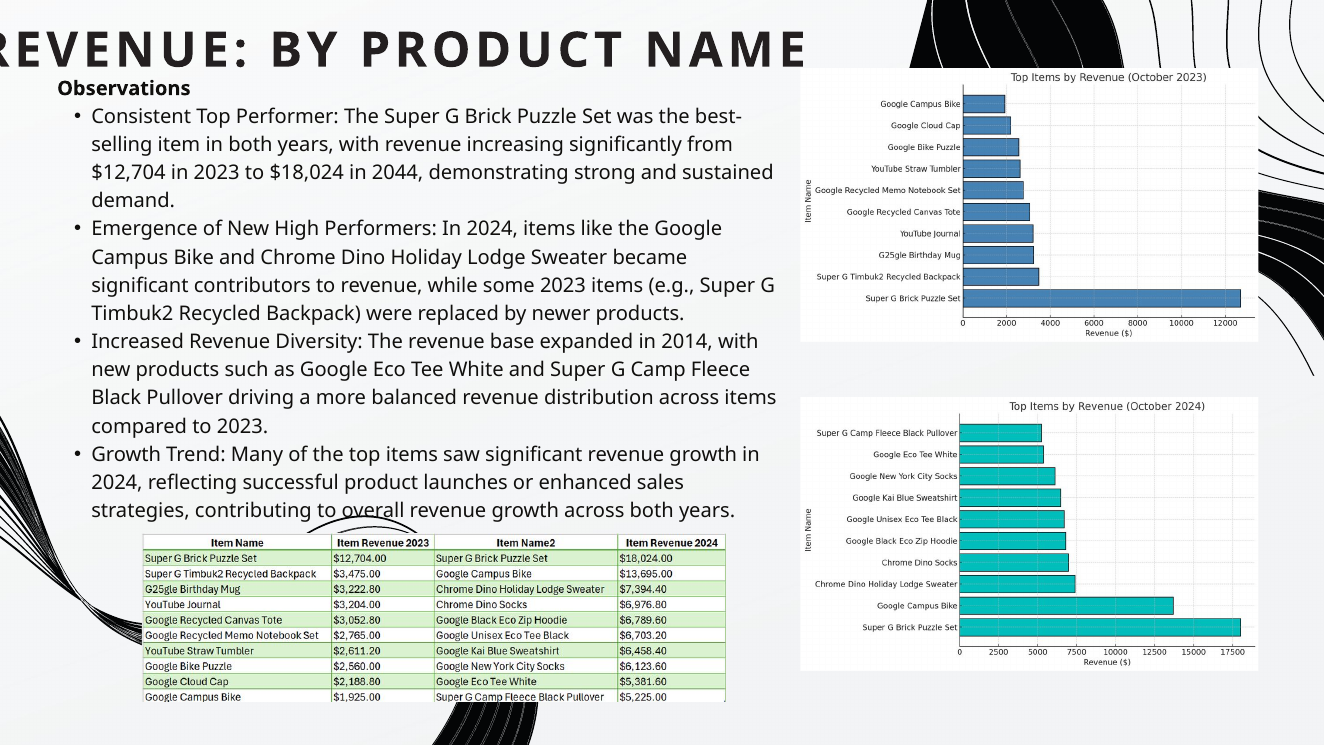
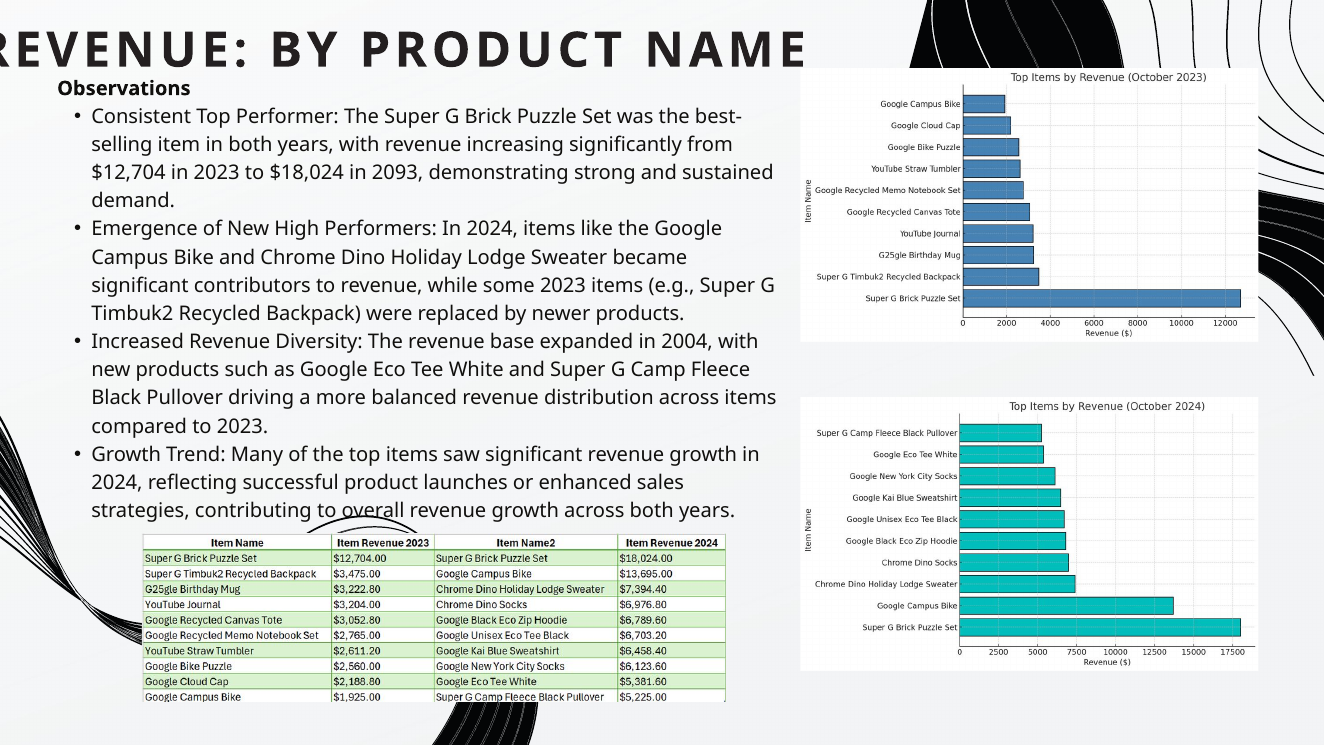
2044: 2044 -> 2093 (398, 173)
2014: 2014 -> 2004 (687, 342)
